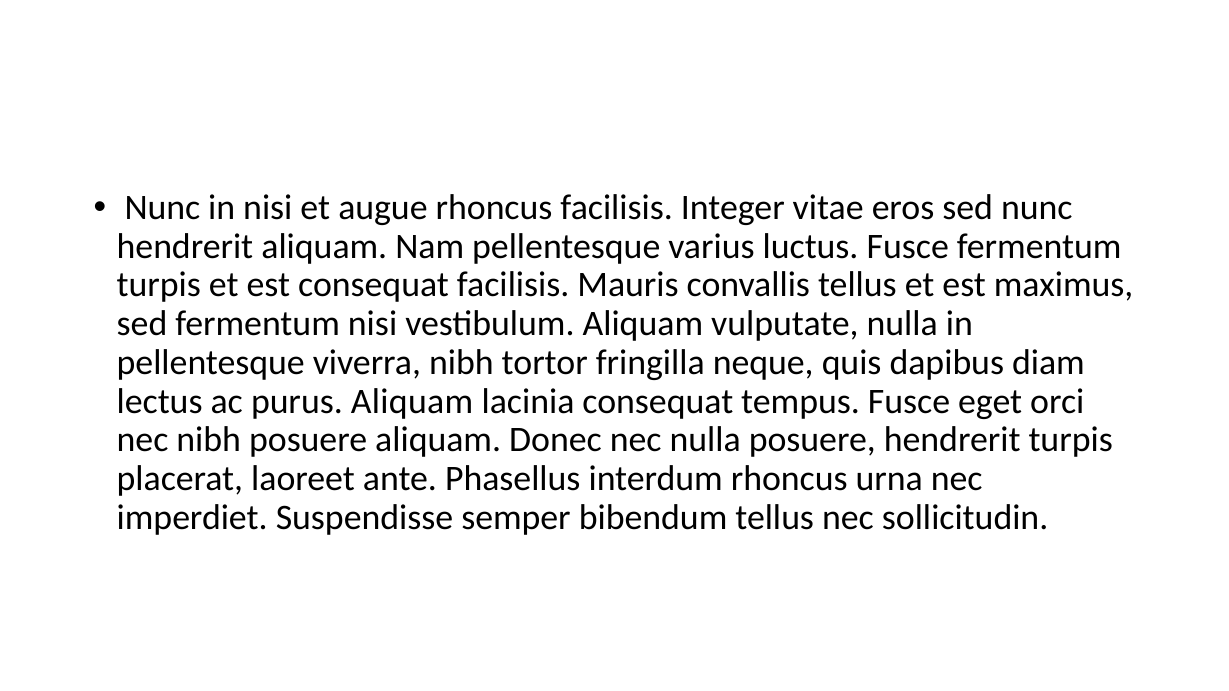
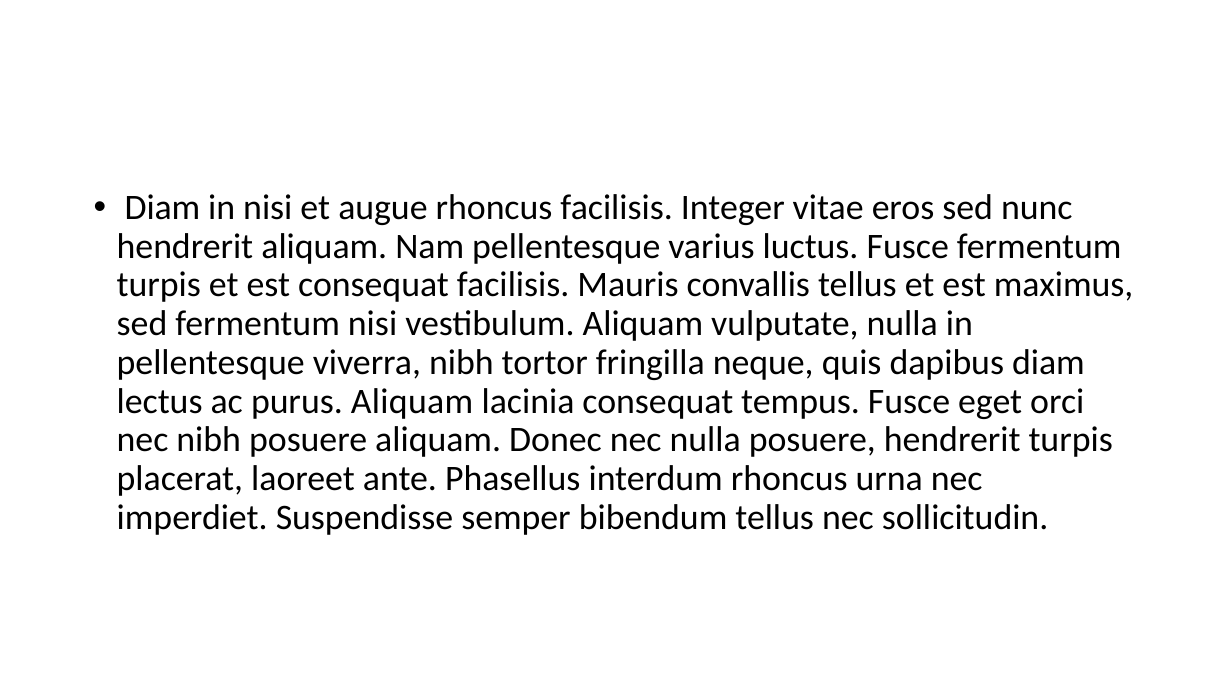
Nunc: Nunc -> Diam (162, 208)
